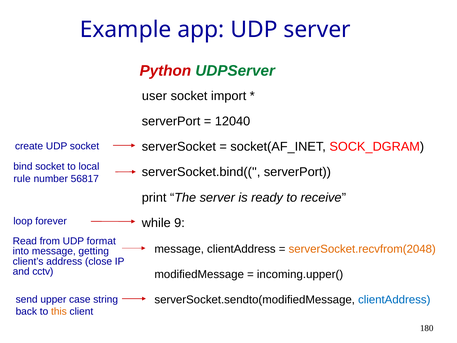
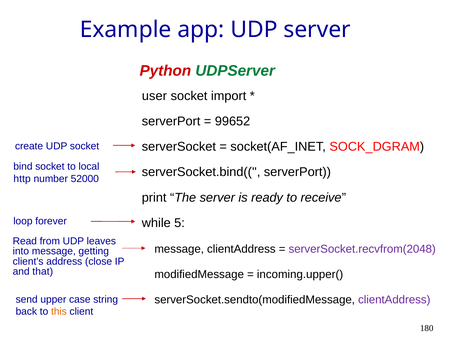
12040: 12040 -> 99652 (233, 121)
rule: rule -> http (22, 179)
56817: 56817 -> 52000 (85, 179)
9: 9 -> 5 (180, 223)
format: format -> leaves (101, 241)
serverSocket.recvfrom(2048 colour: orange -> purple (362, 249)
cctv: cctv -> that (43, 271)
clientAddress colour: blue -> purple (394, 300)
